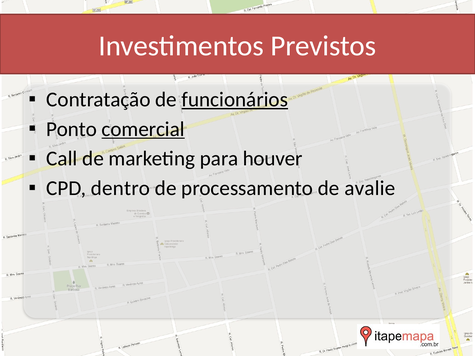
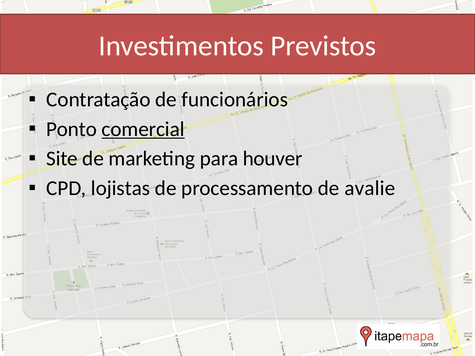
funcionários underline: present -> none (235, 100)
Call: Call -> Site (62, 159)
dentro: dentro -> lojistas (121, 188)
